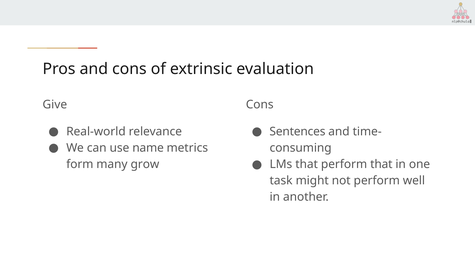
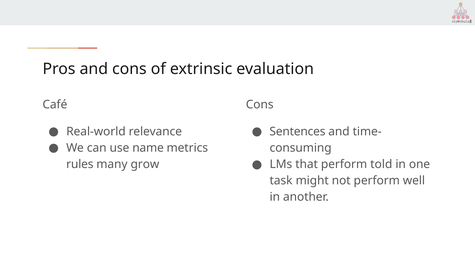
Give: Give -> Café (55, 105)
perform that: that -> told (381, 164)
form: form -> rules (80, 164)
